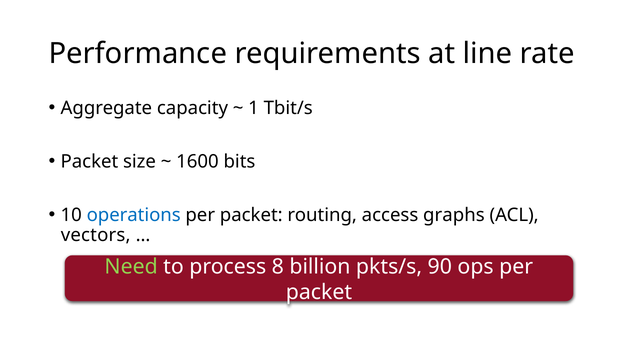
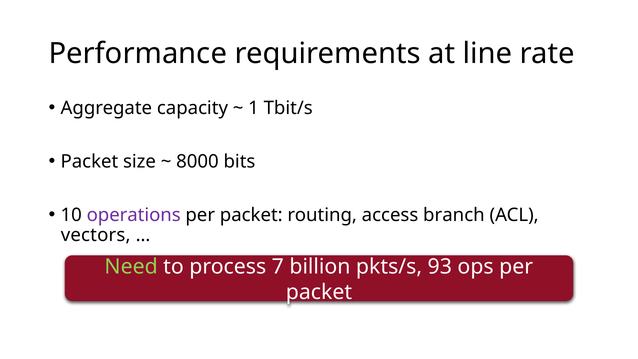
1600: 1600 -> 8000 (197, 161)
operations colour: blue -> purple (134, 215)
graphs: graphs -> branch (454, 215)
8: 8 -> 7 (278, 267)
90: 90 -> 93 (440, 267)
